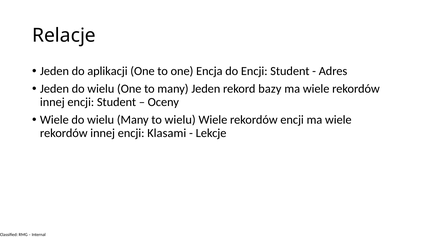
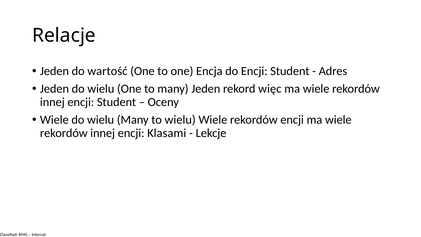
aplikacji: aplikacji -> wartość (107, 71)
bazy: bazy -> więc (270, 89)
